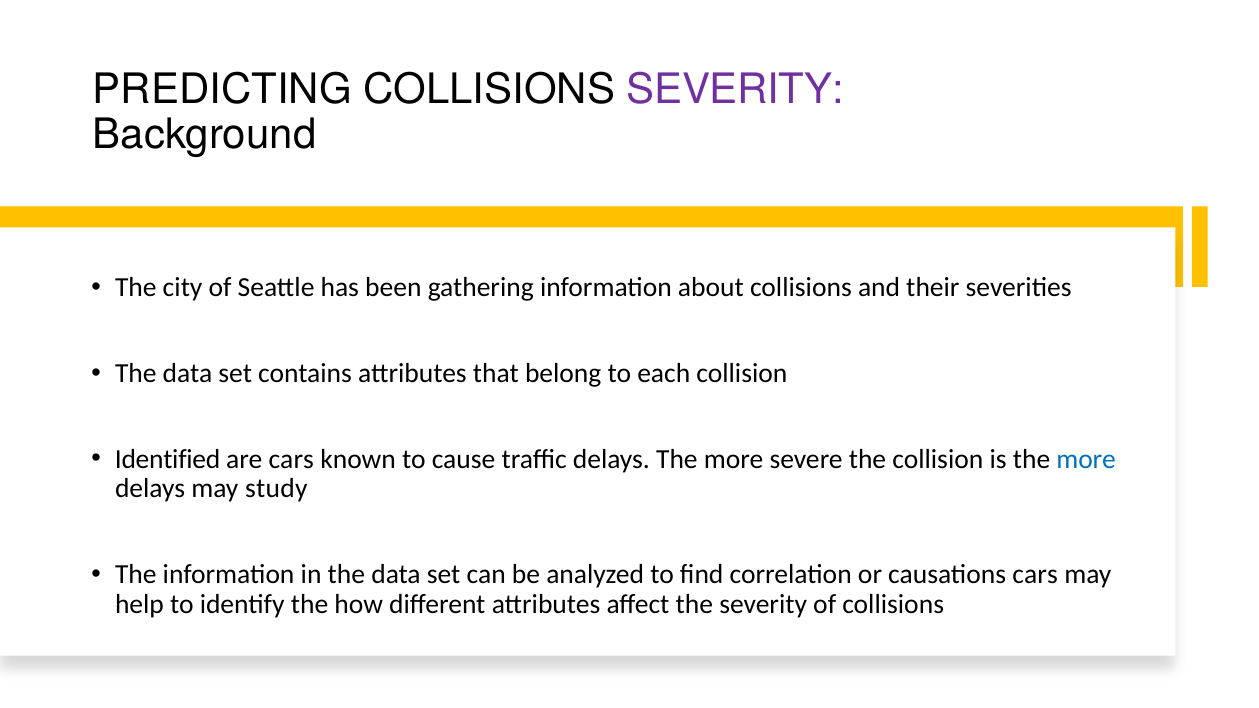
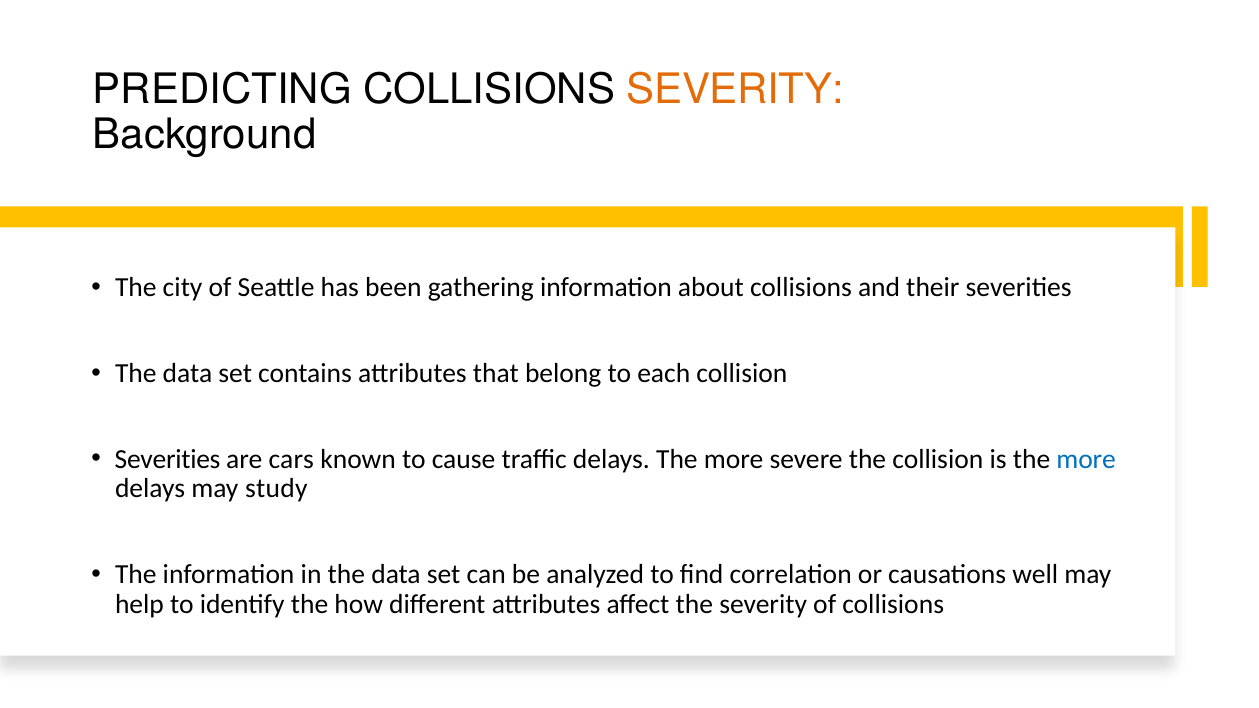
SEVERITY colour: purple -> orange (735, 90)
Identified: Identified -> Severities (168, 459)
causations cars: cars -> well (1035, 575)
